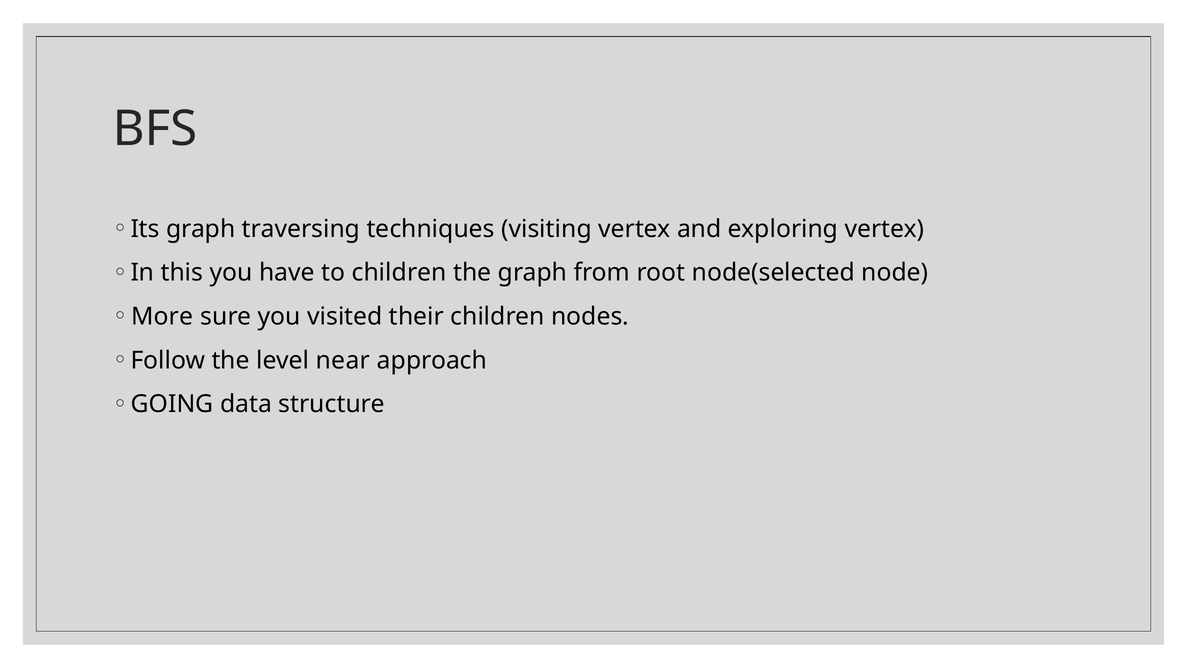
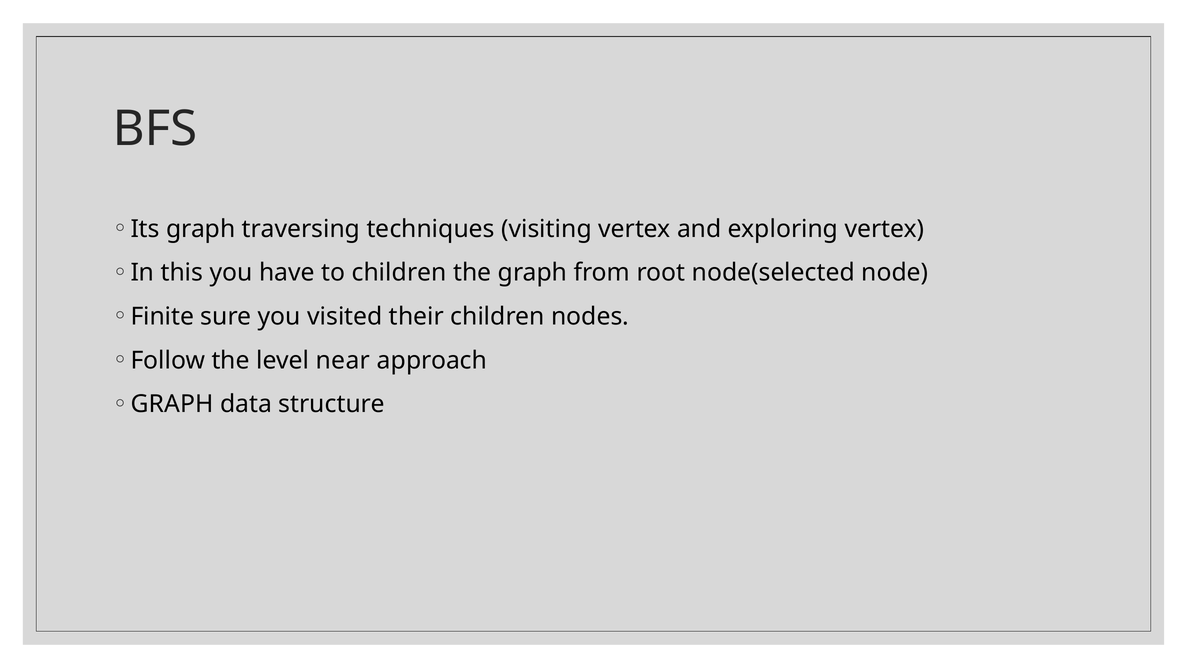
More: More -> Finite (162, 316)
GOING: GOING -> GRAPH (172, 404)
